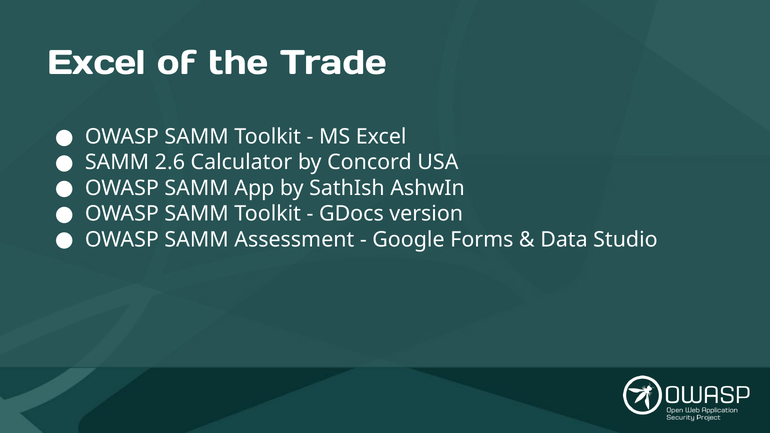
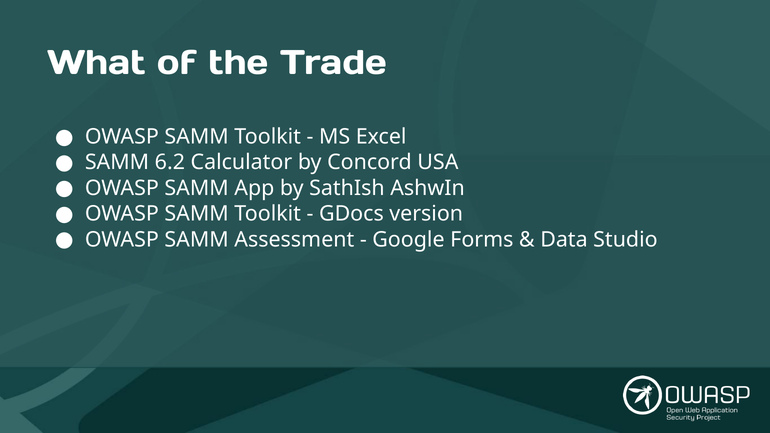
Excel: Excel -> What (96, 63)
2.6: 2.6 -> 6.2 (170, 162)
